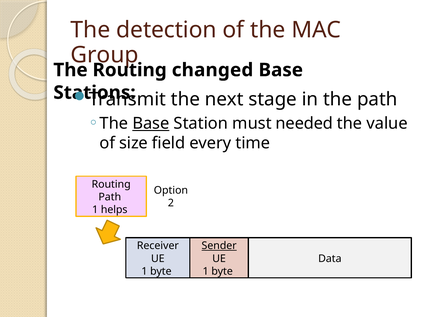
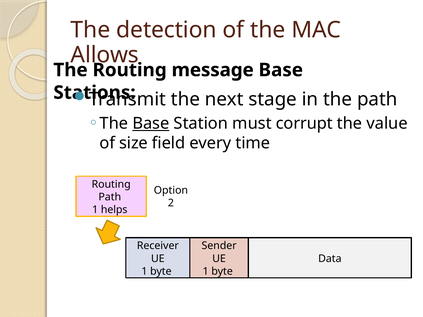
Group: Group -> Allows (105, 55)
changed: changed -> message (213, 70)
needed: needed -> corrupt (304, 123)
Sender underline: present -> none (219, 246)
